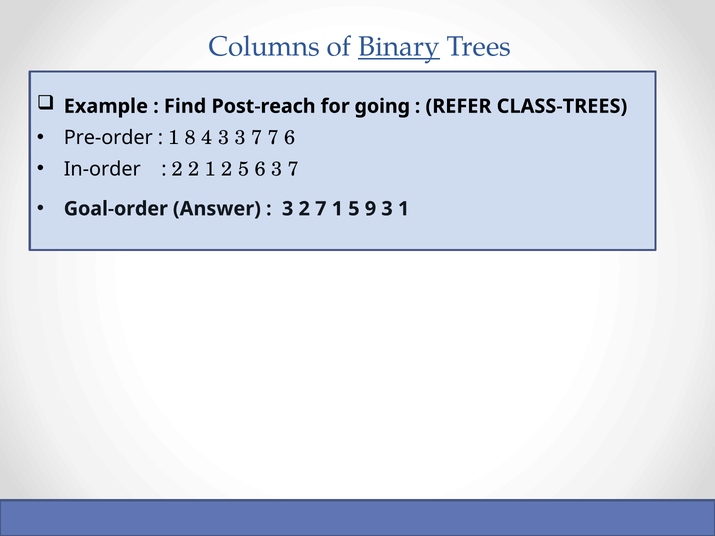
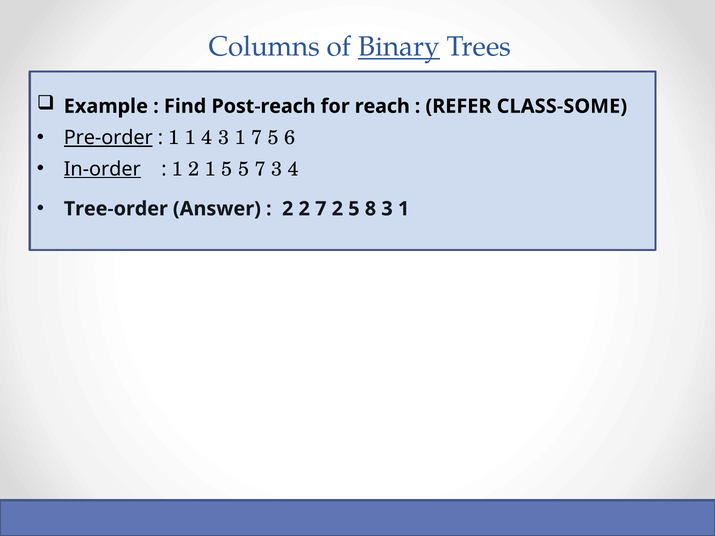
going: going -> reach (382, 106)
CLASS-TREES: CLASS-TREES -> CLASS-SOME (562, 106)
Pre-order underline: none -> present (108, 138)
1 8: 8 -> 1 (190, 138)
4 3 3: 3 -> 1 (240, 138)
7 7: 7 -> 5 (273, 138)
In-order underline: none -> present (102, 169)
2: 2 -> 1 (177, 169)
1 2: 2 -> 5 (227, 169)
5 6: 6 -> 7 (260, 169)
7: 7 -> 4 (293, 169)
Goal-order: Goal-order -> Tree-order (116, 209)
3: 3 -> 2 (288, 209)
7 1: 1 -> 2 (337, 209)
9: 9 -> 8 (370, 209)
